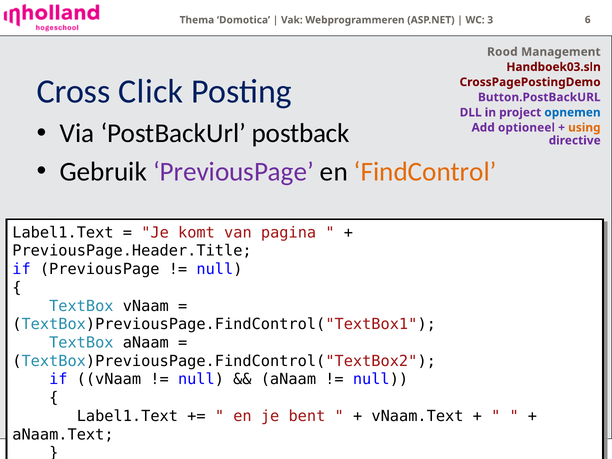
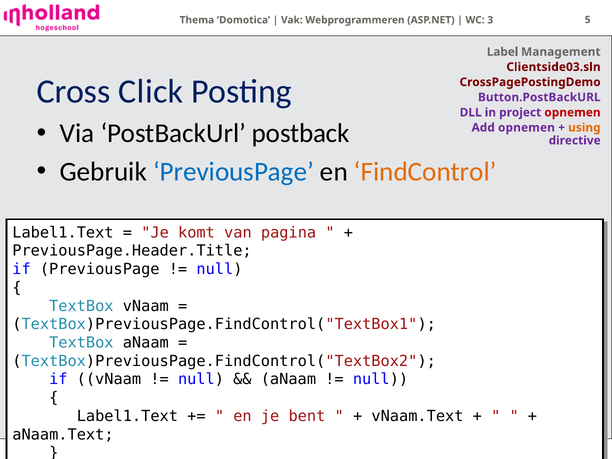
6: 6 -> 5 (588, 20)
Rood: Rood -> Label (502, 52)
Handboek03.sln: Handboek03.sln -> Clientside03.sln (553, 67)
opnemen colour: blue -> red (572, 112)
Add optioneel: optioneel -> opnemen (526, 128)
PreviousPage colour: purple -> blue (234, 172)
